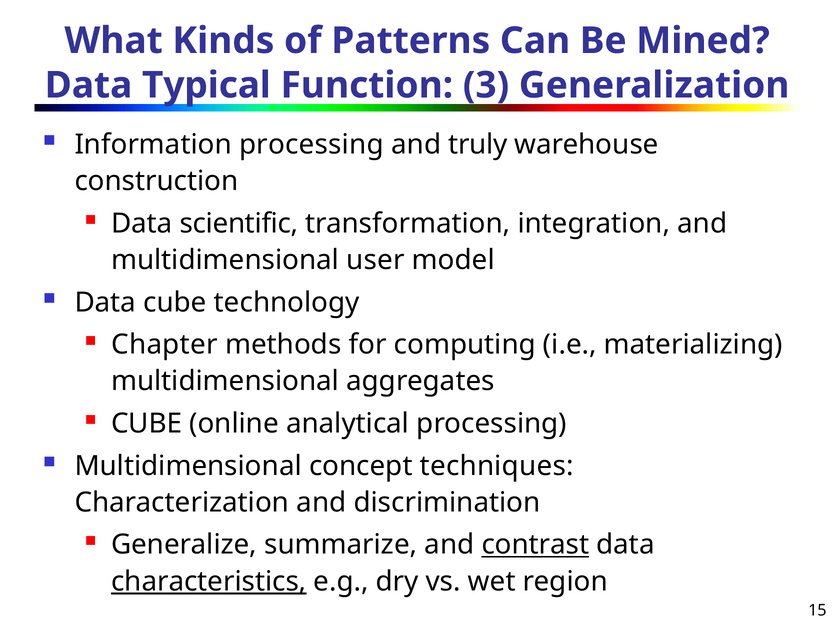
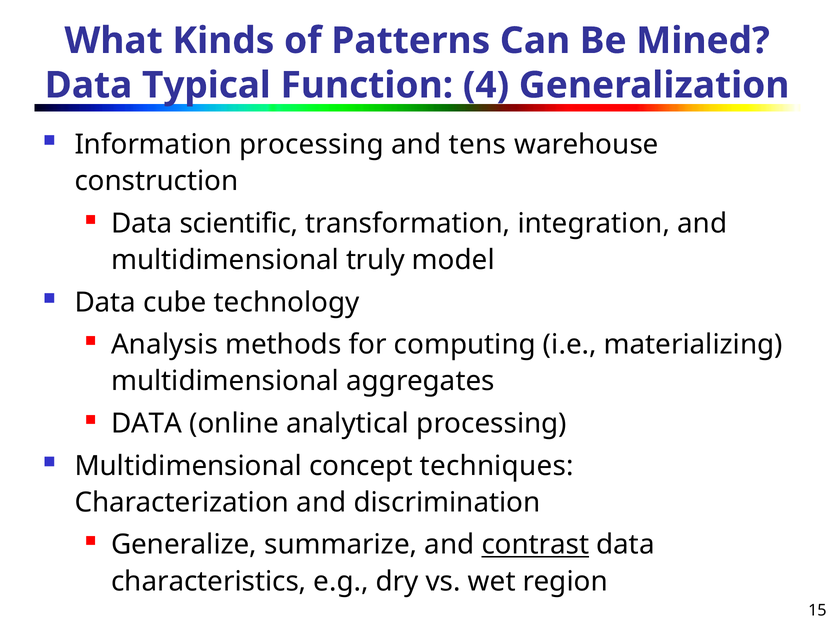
3: 3 -> 4 (486, 85)
truly: truly -> tens (478, 144)
user: user -> truly (376, 260)
Chapter: Chapter -> Analysis (164, 345)
CUBE: CUBE -> DATA (147, 424)
characteristics underline: present -> none (209, 582)
